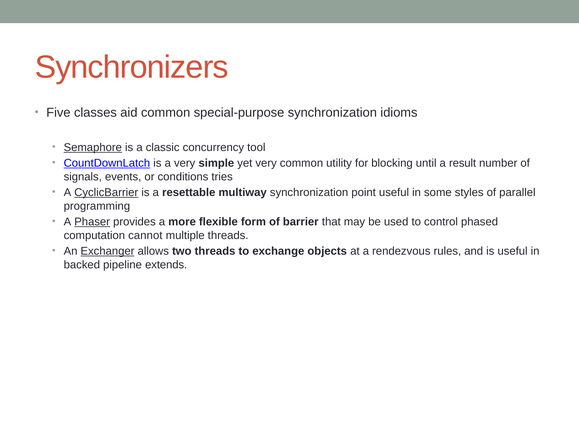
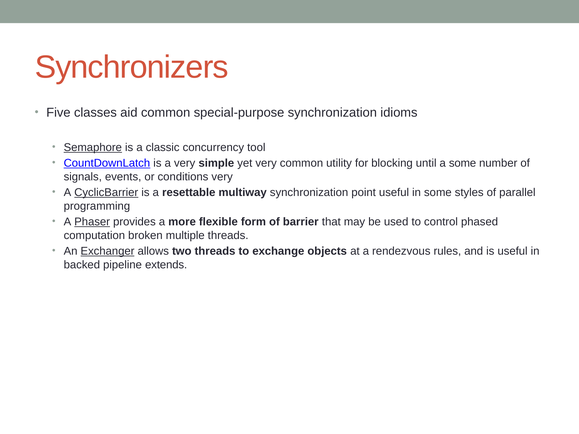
a result: result -> some (463, 163)
conditions tries: tries -> very (222, 177)
cannot: cannot -> broken (145, 235)
